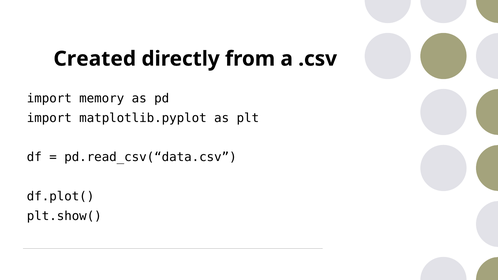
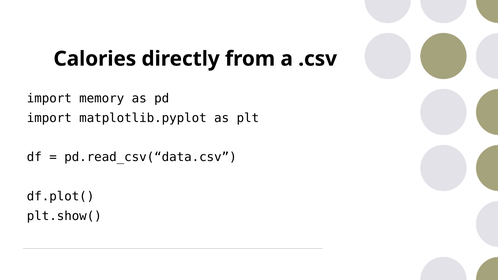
Created: Created -> Calories (95, 59)
